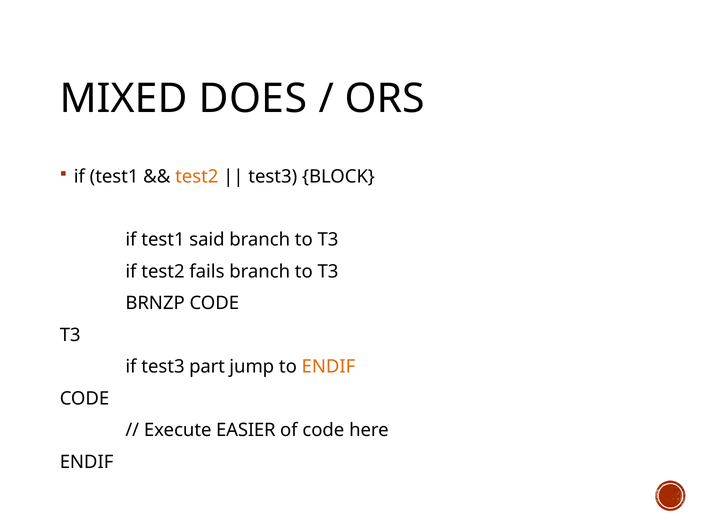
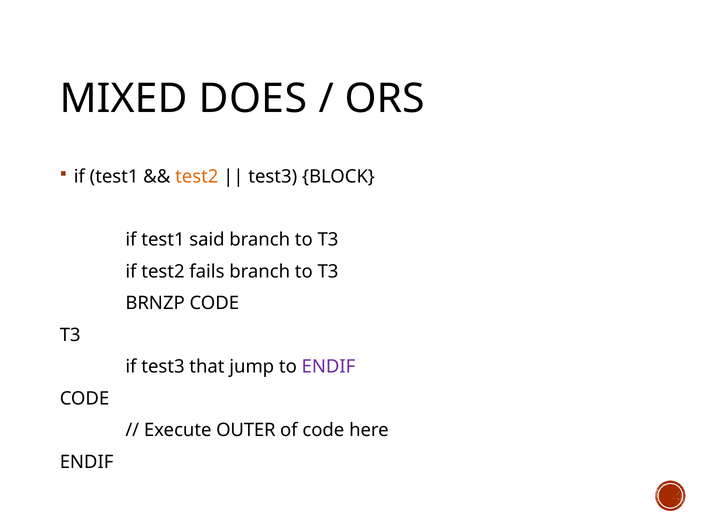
part: part -> that (207, 367)
ENDIF colour: orange -> purple (328, 367)
EASIER: EASIER -> OUTER (246, 430)
